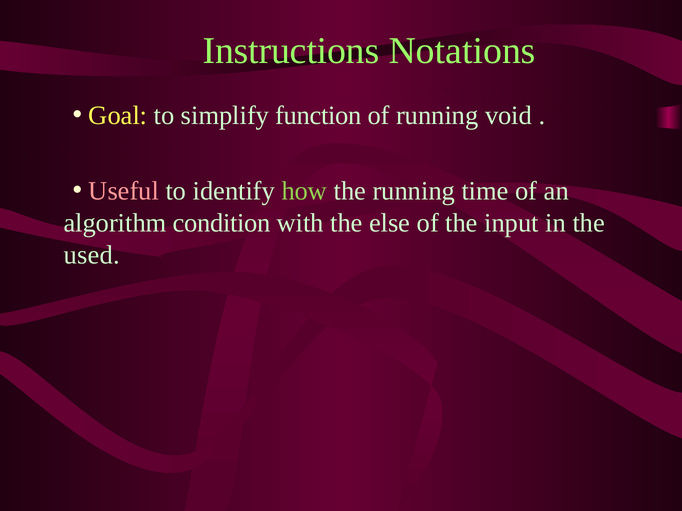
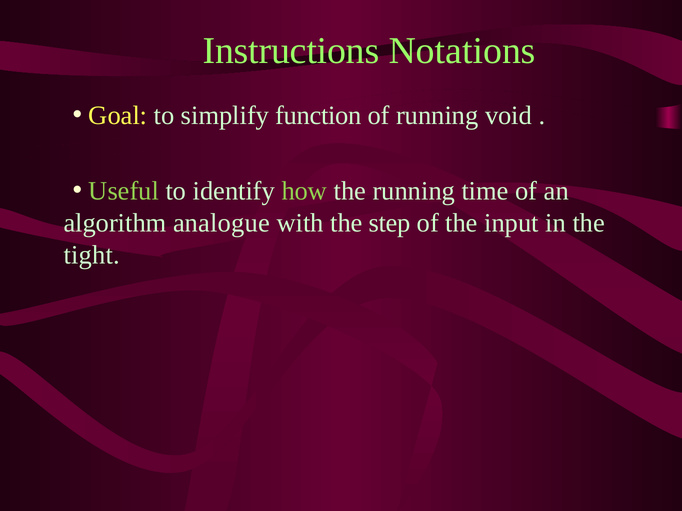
Useful colour: pink -> light green (124, 191)
condition: condition -> analogue (221, 223)
else: else -> step (390, 223)
used: used -> tight (92, 255)
